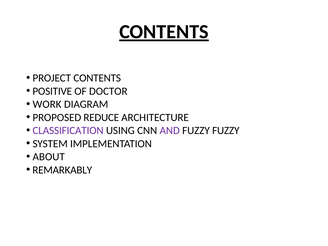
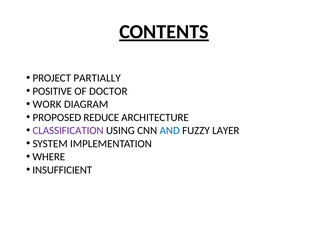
PROJECT CONTENTS: CONTENTS -> PARTIALLY (97, 78)
AND colour: purple -> blue (170, 131)
FUZZY FUZZY: FUZZY -> LAYER (226, 131)
ABOUT: ABOUT -> WHERE (49, 157)
REMARKABLY: REMARKABLY -> INSUFFICIENT (62, 170)
